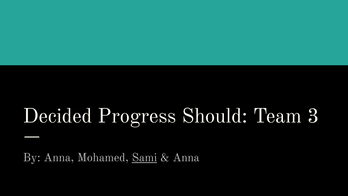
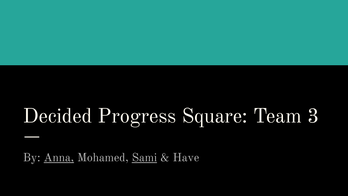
Should: Should -> Square (215, 116)
Anna underline: none -> present (59, 157)
Anna: Anna -> Have (186, 157)
